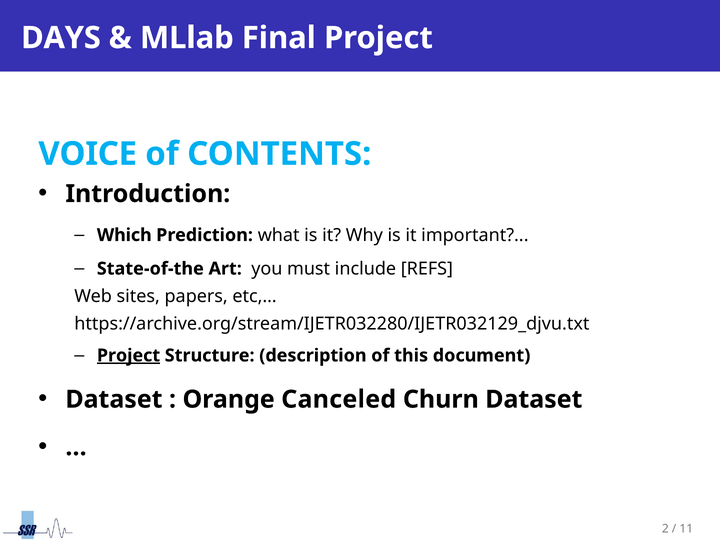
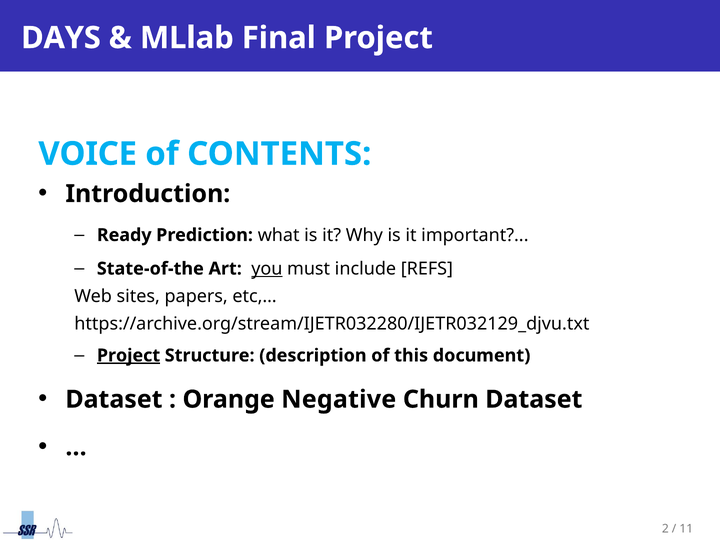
Which: Which -> Ready (124, 235)
you underline: none -> present (267, 269)
Canceled: Canceled -> Negative (339, 399)
